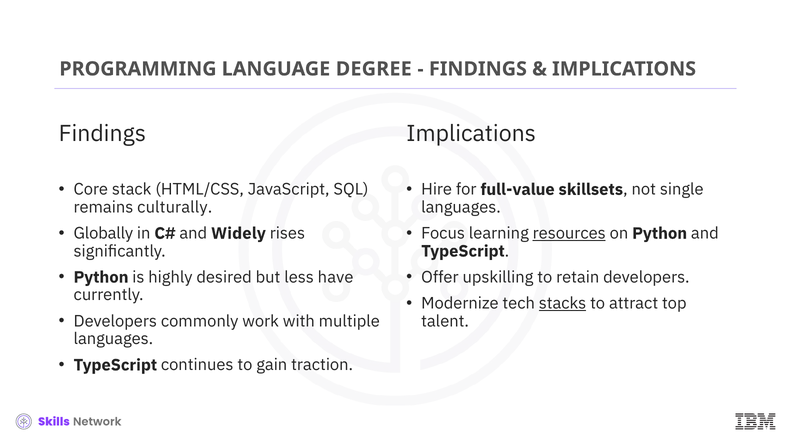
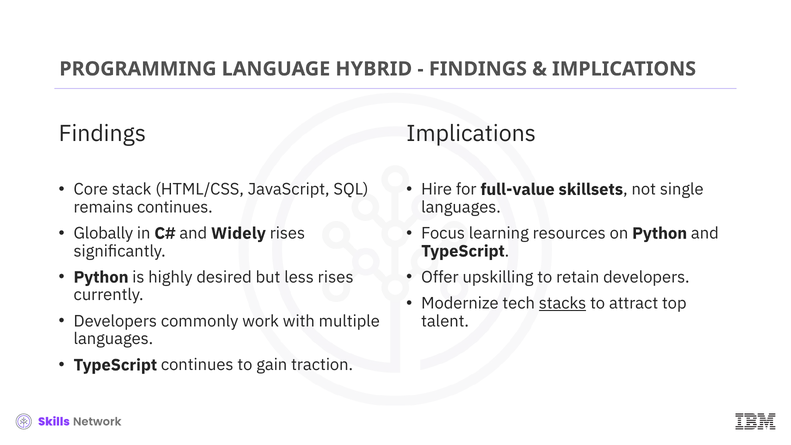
DEGREE: DEGREE -> HYBRID (374, 69)
remains culturally: culturally -> continues (175, 207)
resources underline: present -> none (569, 233)
less have: have -> rises (336, 277)
